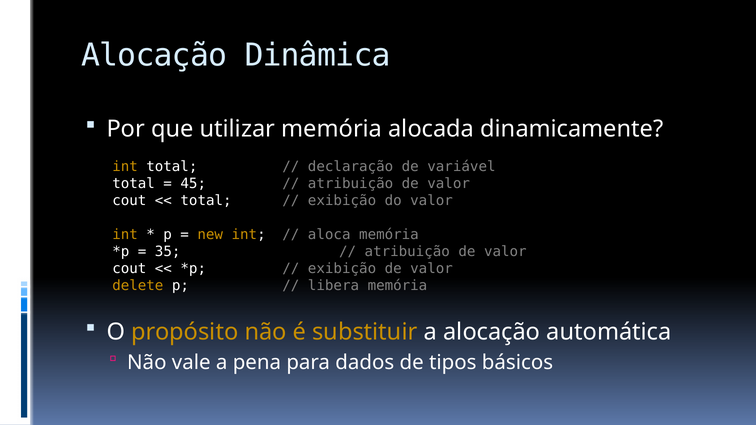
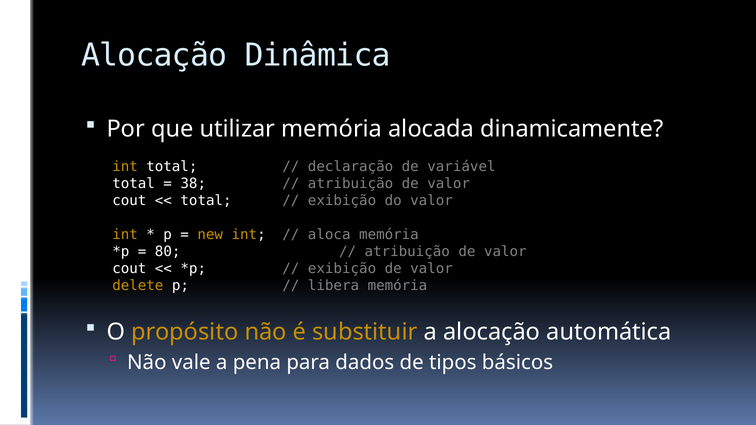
45: 45 -> 38 (193, 184)
35: 35 -> 80 (168, 252)
